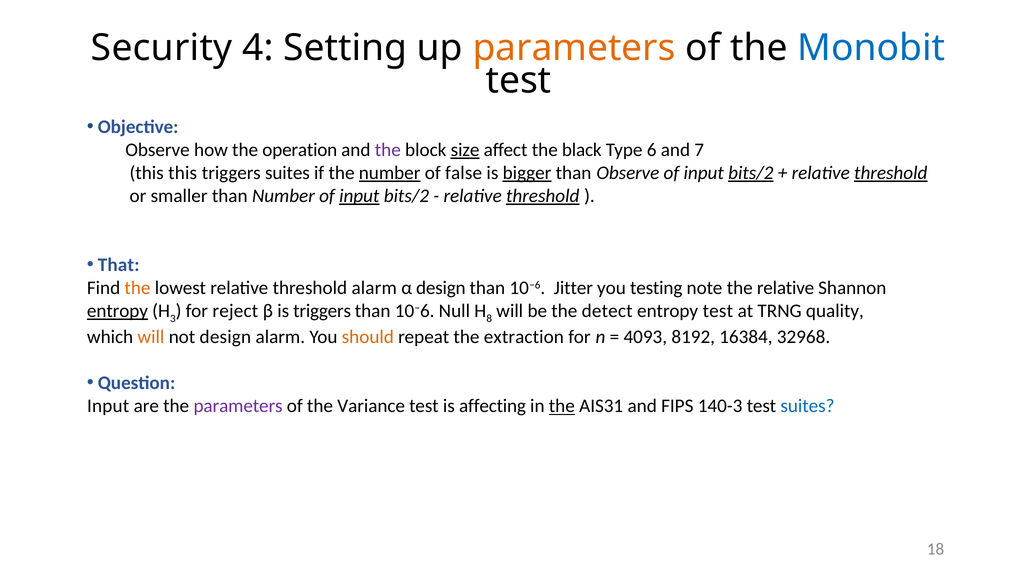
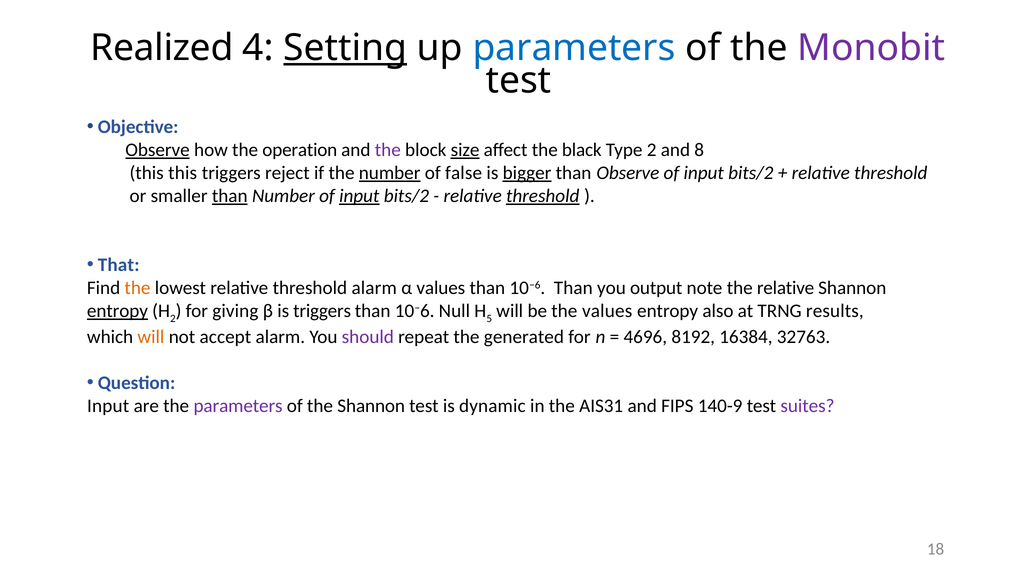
Security: Security -> Realized (162, 48)
Setting underline: none -> present (345, 48)
parameters colour: orange -> blue (574, 48)
Monobit colour: blue -> purple (871, 48)
Observe underline: none -> present (158, 150)
Type 6: 6 -> 2 (652, 150)
7: 7 -> 8 (699, 150)
triggers suites: suites -> reject (287, 173)
bits/2 underline: present -> none (751, 173)
threshold underline: present -> none (891, 173)
than underline: none -> present (230, 196)
α design: design -> values (441, 288)
10−6 Jitter: Jitter -> Than (573, 288)
testing: testing -> output (656, 288)
3: 3 -> 2 (173, 318)
reject: reject -> giving (235, 311)
8: 8 -> 5 (489, 318)
the detect: detect -> values (607, 311)
entropy test: test -> also (718, 311)
quality: quality -> results (835, 311)
not design: design -> accept (225, 337)
should colour: orange -> purple (368, 337)
extraction: extraction -> generated (524, 337)
4093: 4093 -> 4696 (645, 337)
32968: 32968 -> 32763 (804, 337)
the Variance: Variance -> Shannon (371, 406)
affecting: affecting -> dynamic (492, 406)
the underline: present -> none (562, 406)
140-3: 140-3 -> 140-9 (720, 406)
suites colour: blue -> purple (807, 406)
